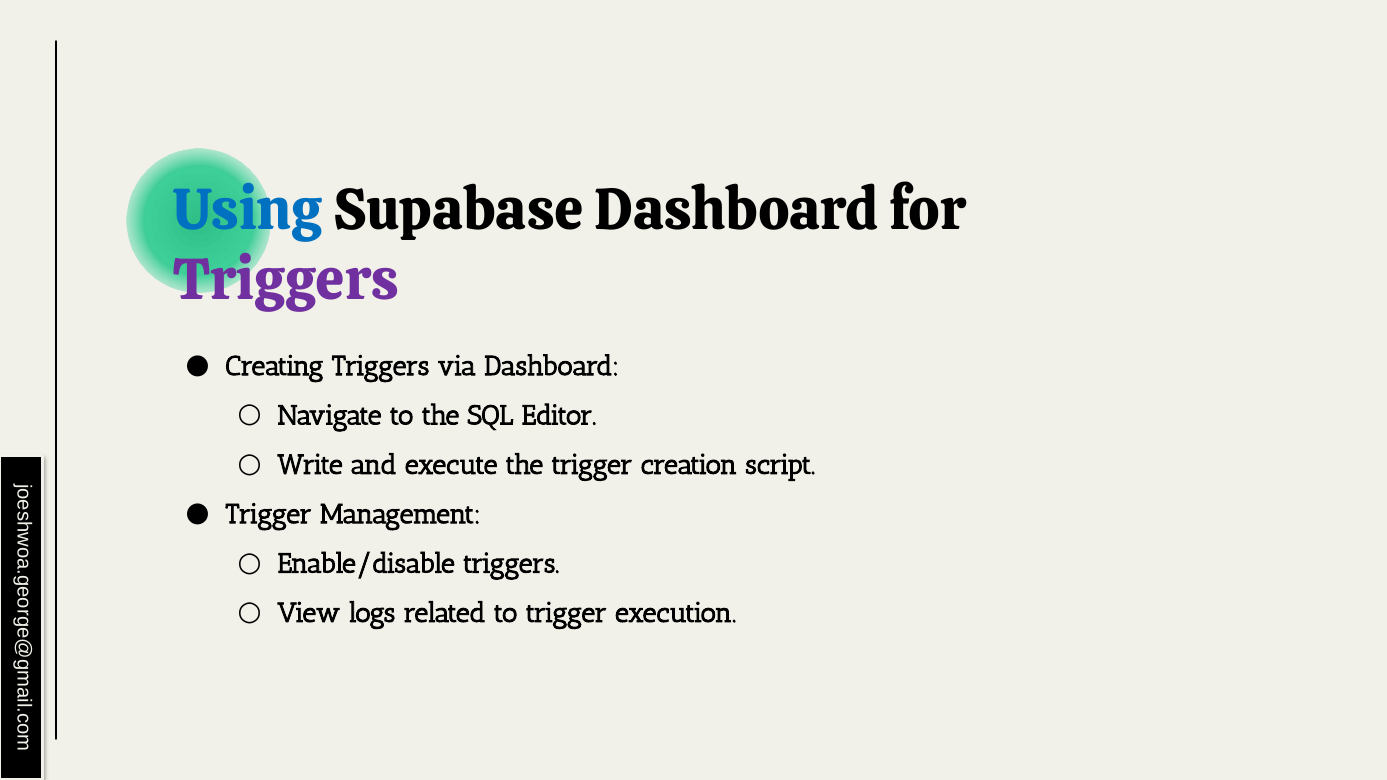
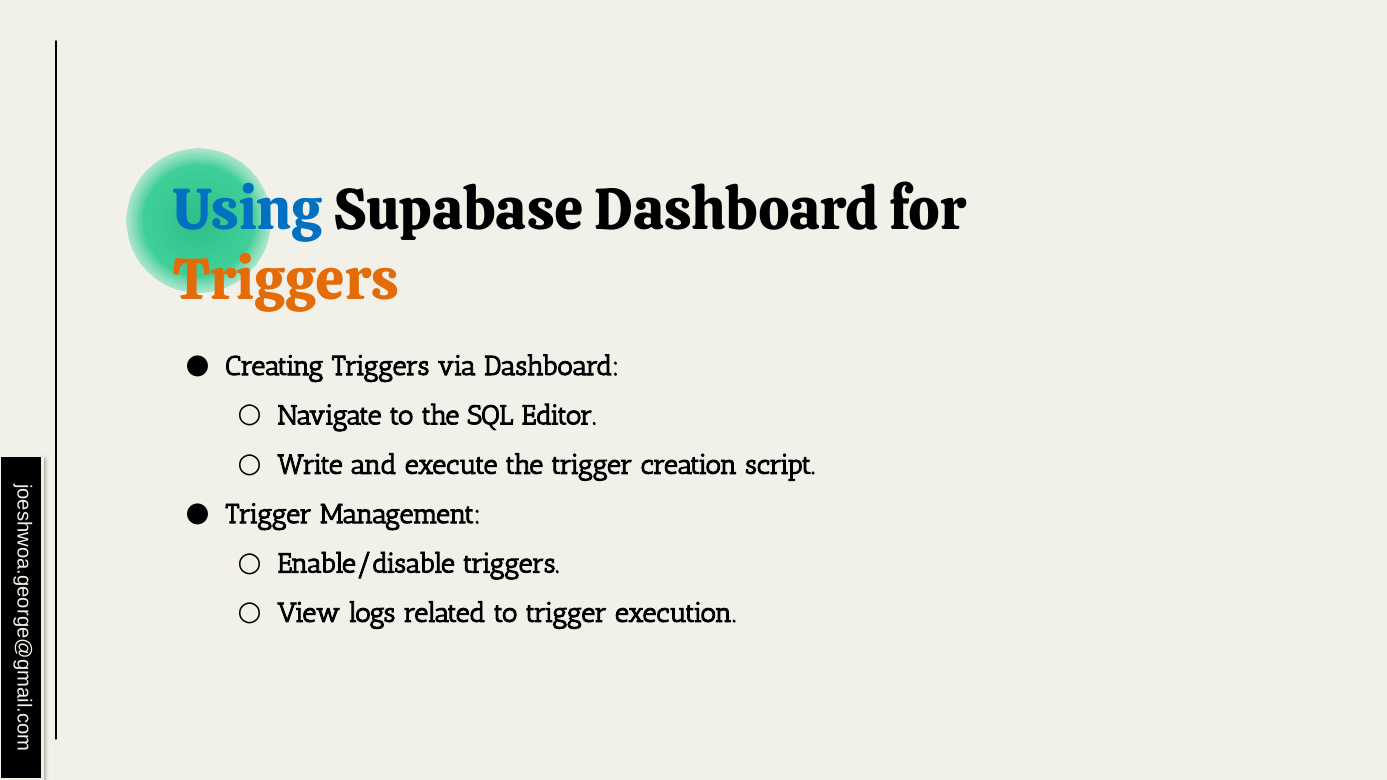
Triggers colour: purple -> orange (286, 280)
